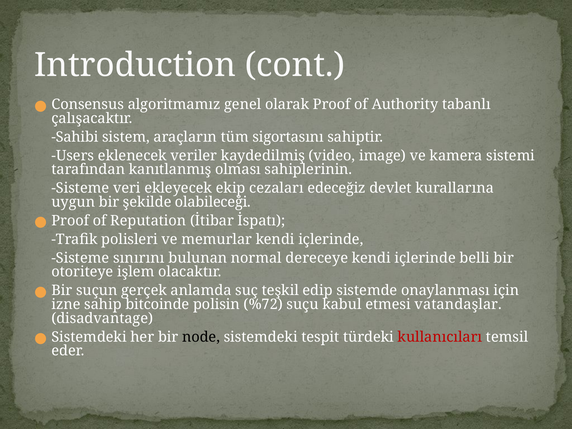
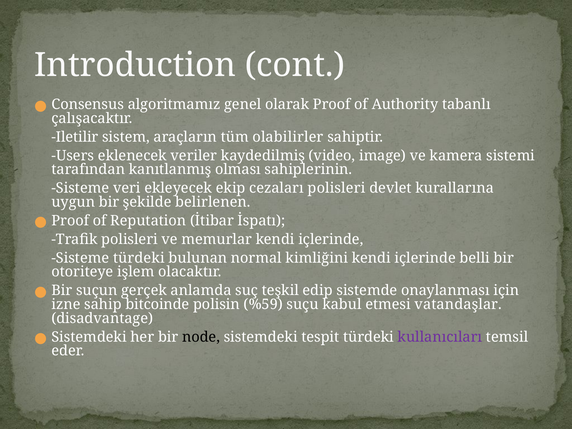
Sahibi: Sahibi -> Iletilir (75, 137)
sigortasını: sigortasını -> olabilirler (288, 137)
cezaları edeceğiz: edeceğiz -> polisleri (336, 188)
olabileceği: olabileceği -> belirlenen (213, 202)
Sisteme sınırını: sınırını -> türdeki (139, 258)
dereceye: dereceye -> kimliğini (317, 258)
%72: %72 -> %59 (263, 304)
kullanıcıları colour: red -> purple (440, 337)
